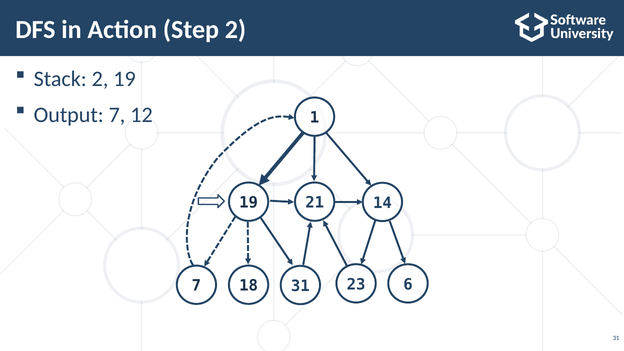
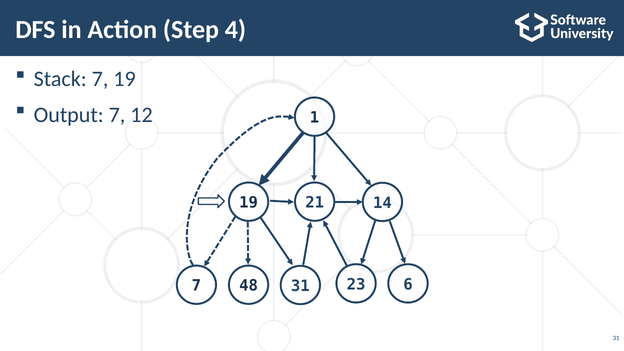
Step 2: 2 -> 4 (235, 30)
Stack 2: 2 -> 7 (100, 79)
18: 18 -> 48 (249, 286)
